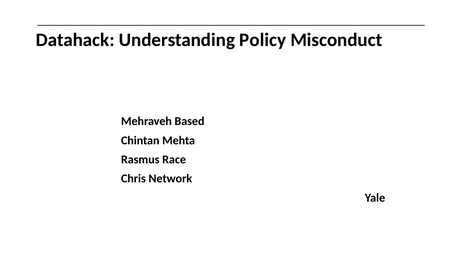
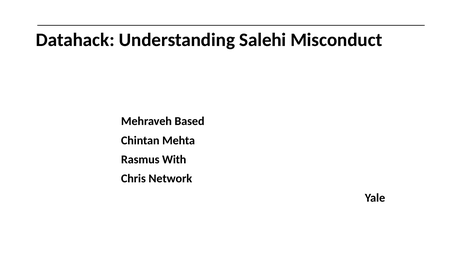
Policy: Policy -> Salehi (263, 40)
Race: Race -> With (174, 160)
